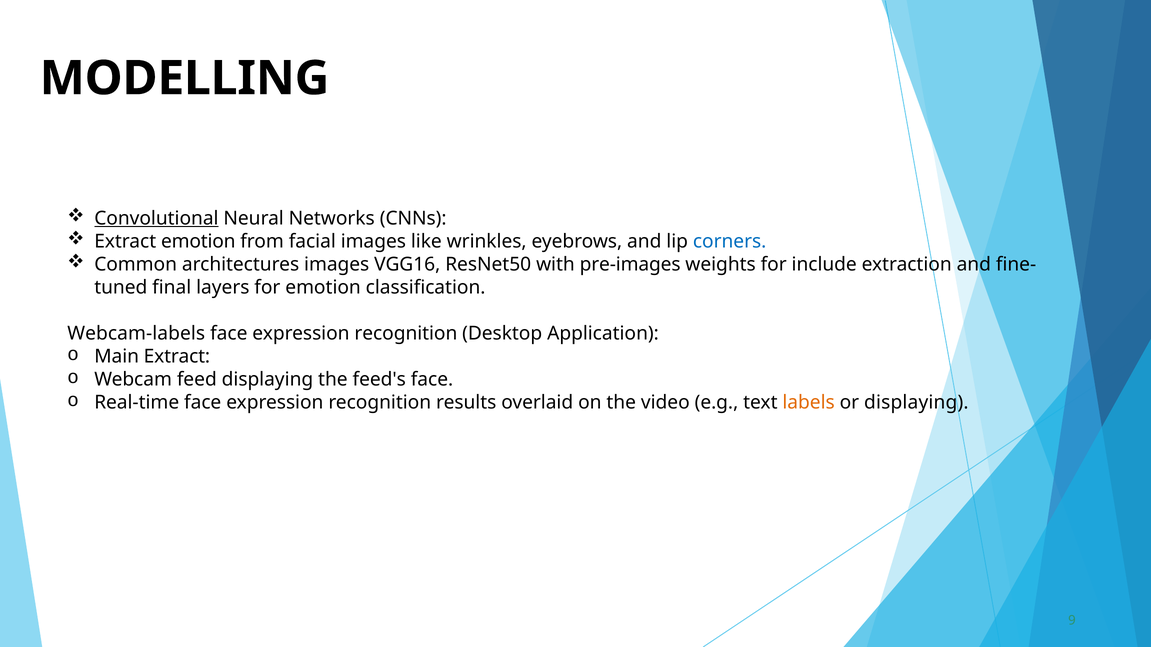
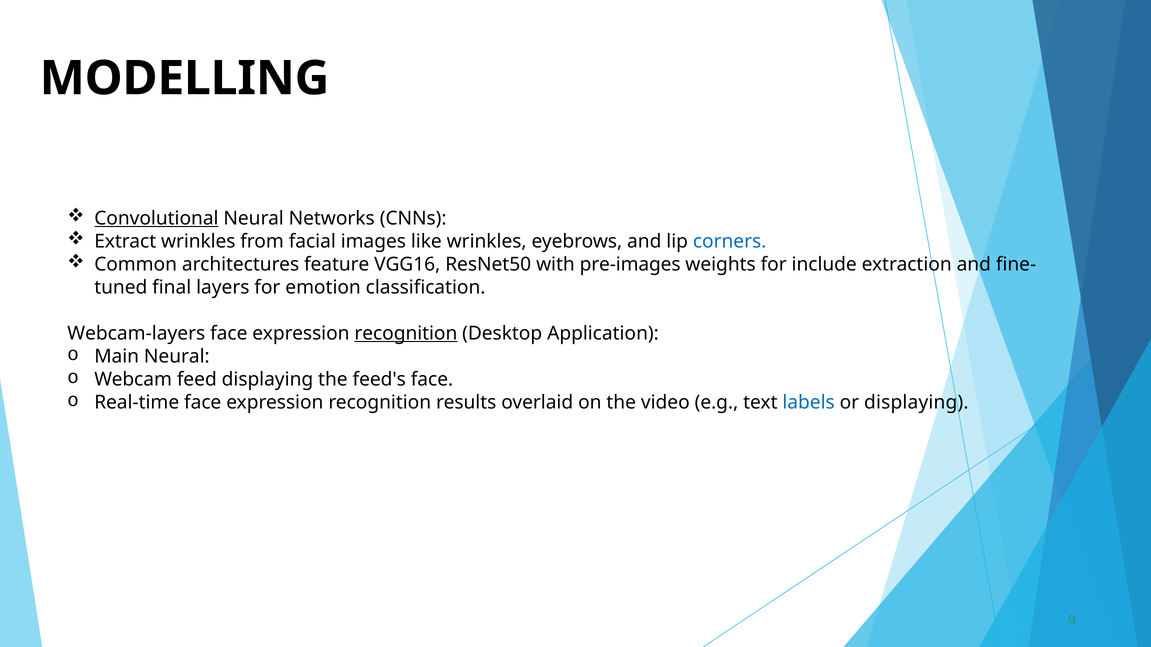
Extract emotion: emotion -> wrinkles (198, 242)
architectures images: images -> feature (337, 265)
Webcam-labels: Webcam-labels -> Webcam-layers (136, 334)
recognition underline: none -> present (406, 334)
Main Extract: Extract -> Neural (177, 357)
labels colour: orange -> blue (809, 403)
